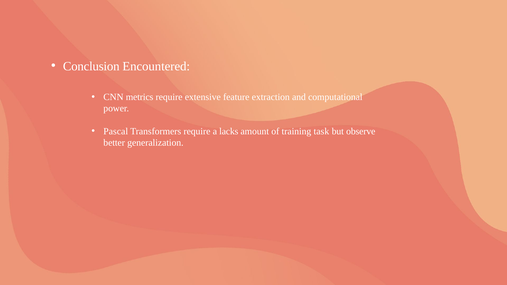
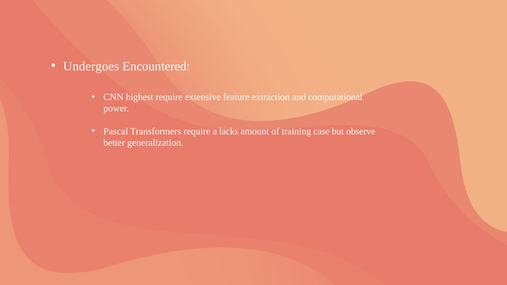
Conclusion: Conclusion -> Undergoes (91, 66)
metrics: metrics -> highest (140, 97)
task: task -> case (322, 131)
